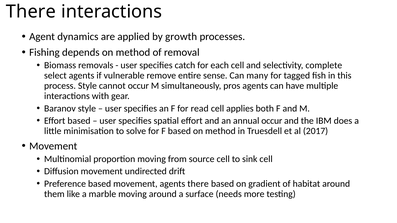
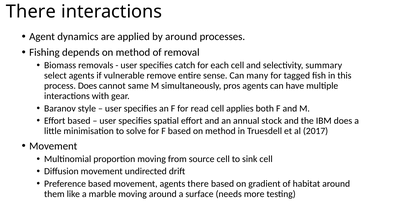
by growth: growth -> around (181, 37)
complete: complete -> summary (324, 65)
process Style: Style -> Does (87, 86)
cannot occur: occur -> same (138, 86)
annual occur: occur -> stock (272, 121)
